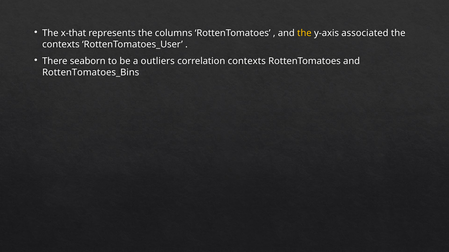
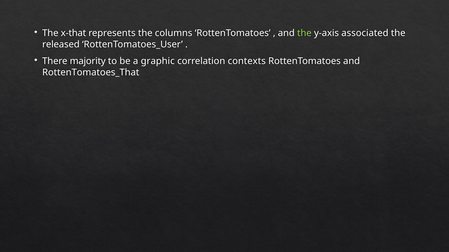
the colour: yellow -> light green (304, 33)
contexts: contexts -> released (61, 44)
seaborn: seaborn -> majority (88, 61)
outliers: outliers -> graphic (158, 61)
RottenTomatoes_Bins: RottenTomatoes_Bins -> RottenTomatoes_That (91, 73)
